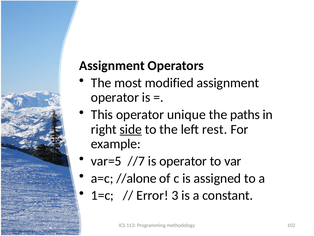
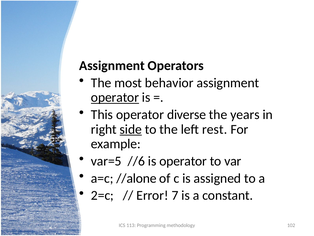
modified: modified -> behavior (169, 83)
operator underline: none -> present (115, 97)
unique: unique -> diverse (187, 114)
paths: paths -> years (245, 114)
//7: //7 -> //6 (136, 161)
1=c: 1=c -> 2=c (102, 195)
3: 3 -> 7 (175, 195)
